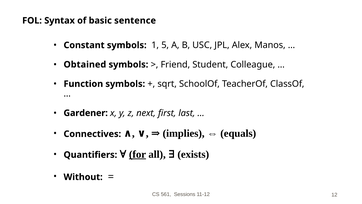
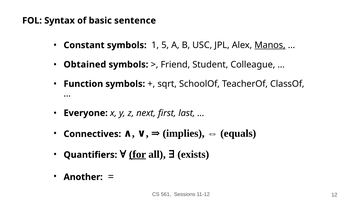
Manos underline: none -> present (270, 45)
Gardener: Gardener -> Everyone (86, 113)
Without: Without -> Another (83, 177)
